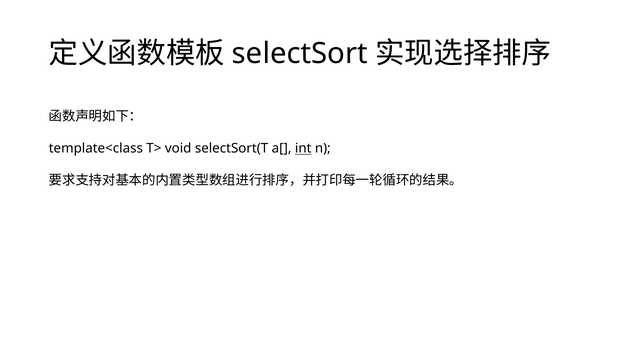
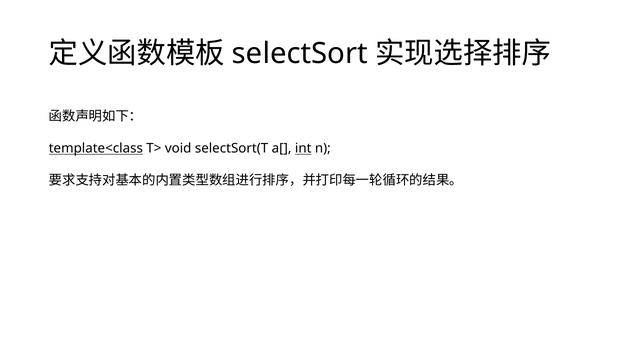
template<class underline: none -> present (96, 149)
